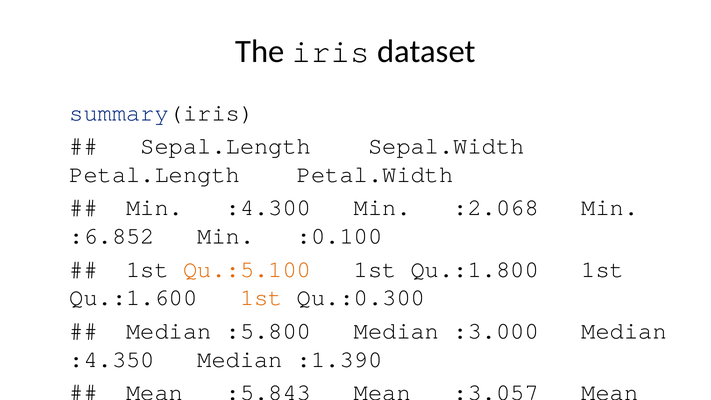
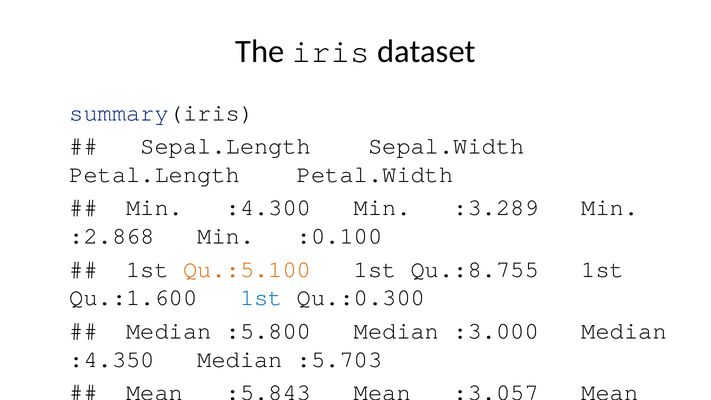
:2.068: :2.068 -> :3.289 (496, 208)
:6.852: :6.852 -> :2.868 (112, 236)
1st Qu.:1.800: Qu.:1.800 -> Qu.:8.755 (475, 269)
1st colour: orange -> blue (261, 298)
:1.390: :1.390 -> :5.703 (340, 359)
